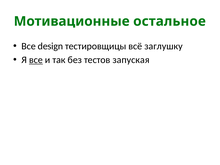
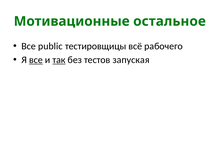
design: design -> public (50, 46)
заглушку: заглушку -> рабочего (164, 46)
так underline: none -> present (59, 60)
